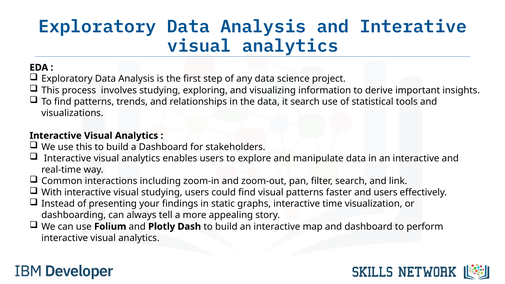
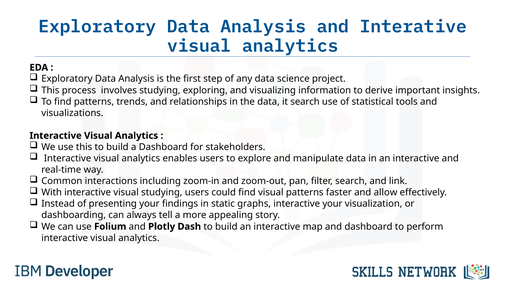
and users: users -> allow (385, 193)
interactive time: time -> your (332, 204)
